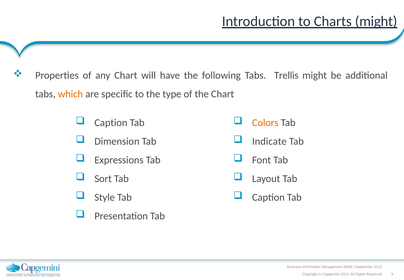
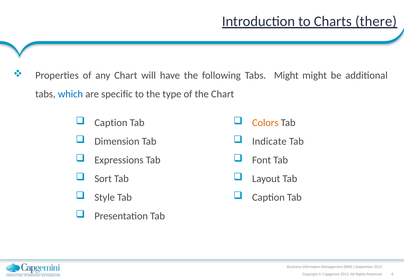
Charts might: might -> there (376, 21)
Tabs Trellis: Trellis -> Might (286, 75)
which colour: orange -> blue (70, 94)
